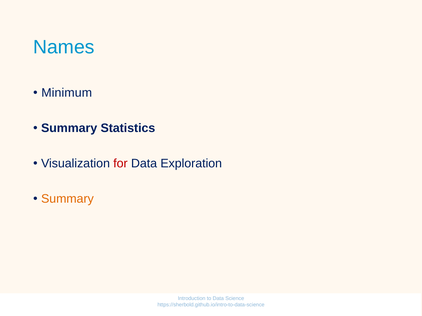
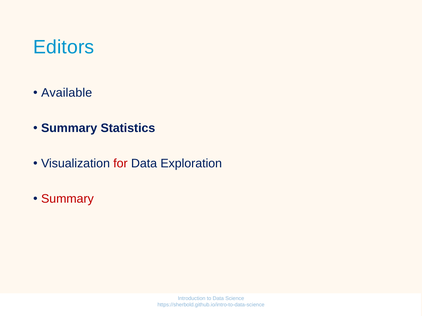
Names: Names -> Editors (64, 47)
Minimum: Minimum -> Available (67, 93)
Summary colour: orange -> red (67, 199)
